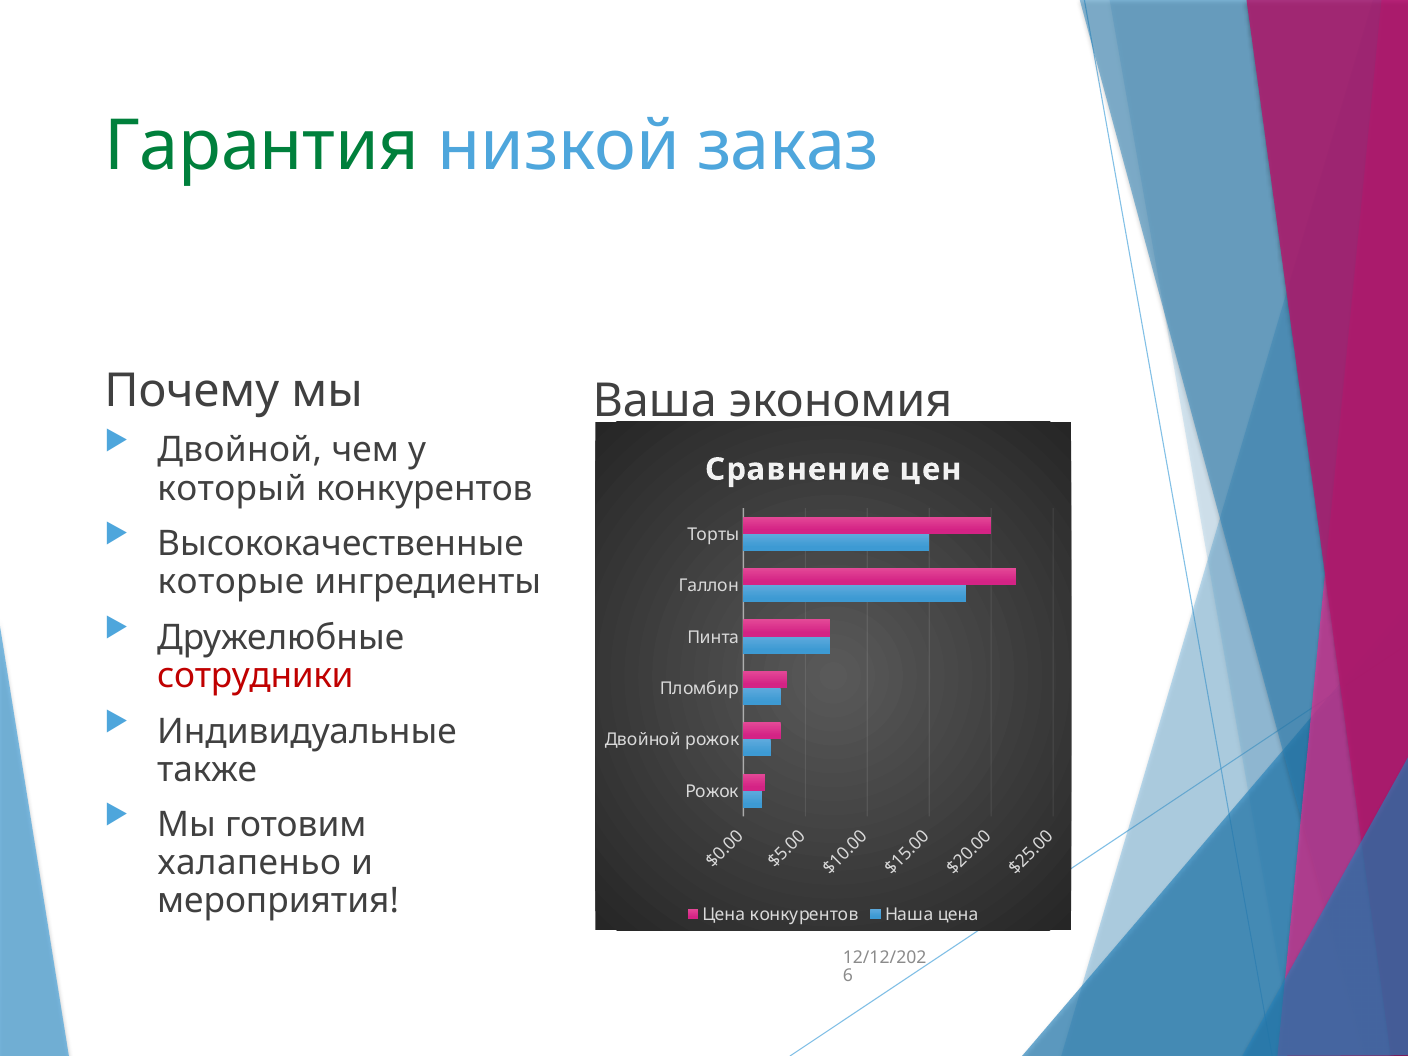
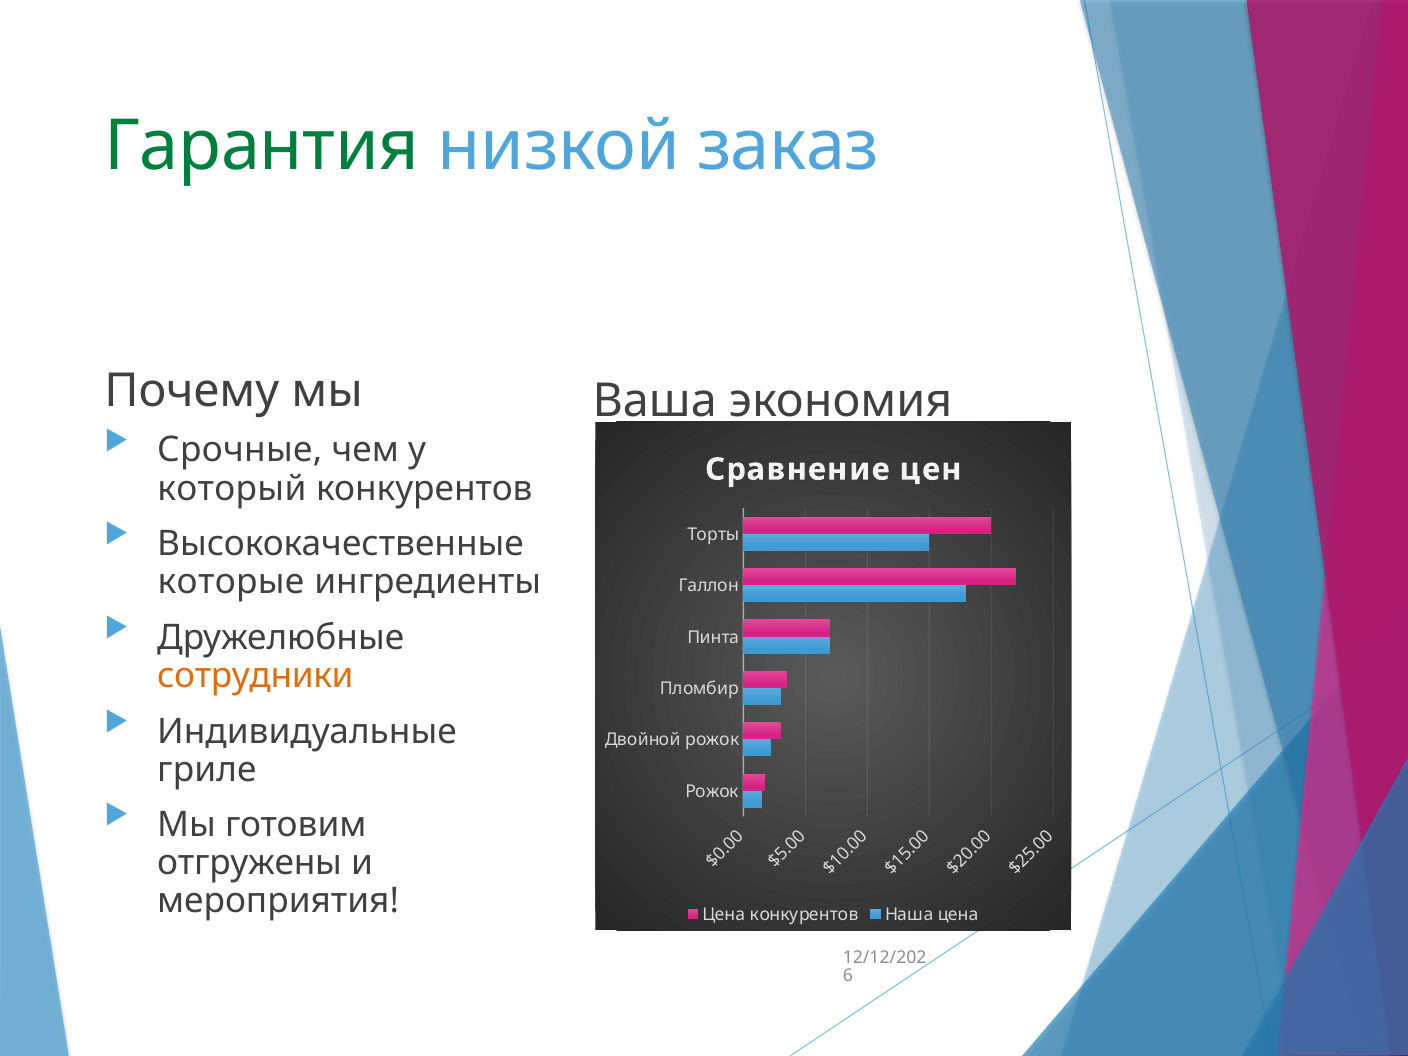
Двойной: Двойной -> Срочные (240, 450)
сотрудники colour: red -> orange (255, 676)
также: также -> гриле (207, 769)
халапеньо: халапеньо -> отгружены (250, 863)
